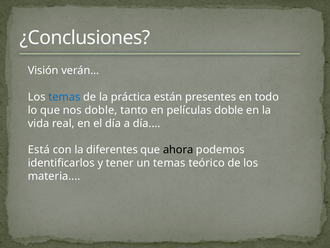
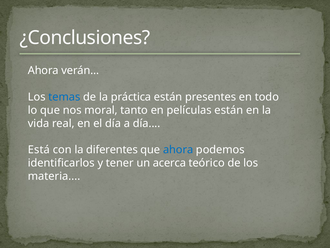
Visión: Visión -> Ahora (43, 70)
nos doble: doble -> moral (101, 110)
películas doble: doble -> están (229, 110)
ahora colour: black -> blue (178, 150)
un temas: temas -> acerca (169, 163)
